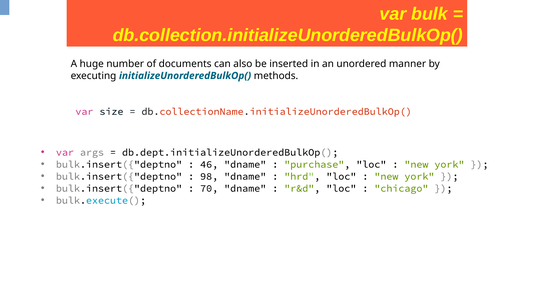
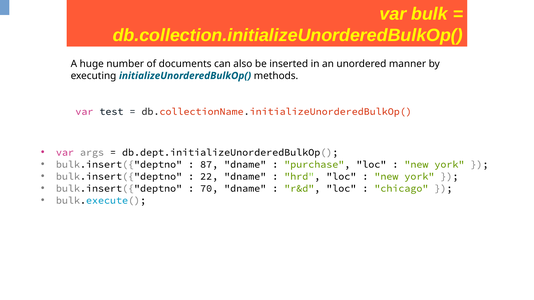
size: size -> test (111, 112)
46: 46 -> 87 (209, 165)
98: 98 -> 22 (209, 177)
